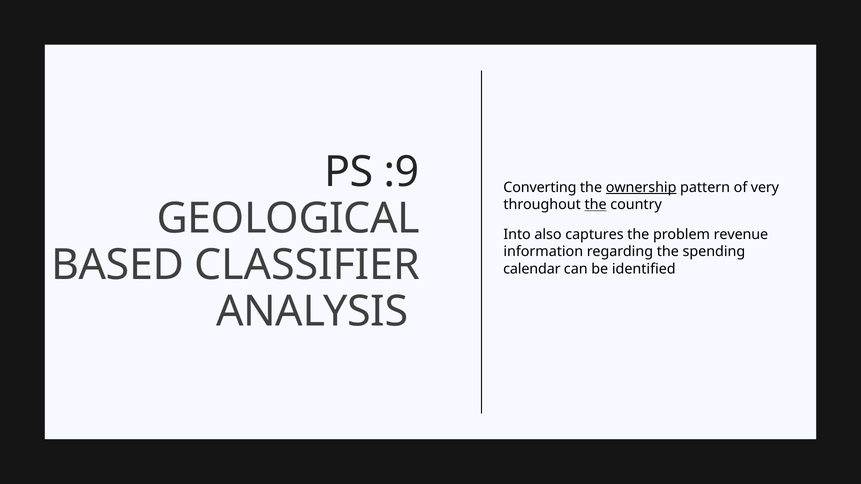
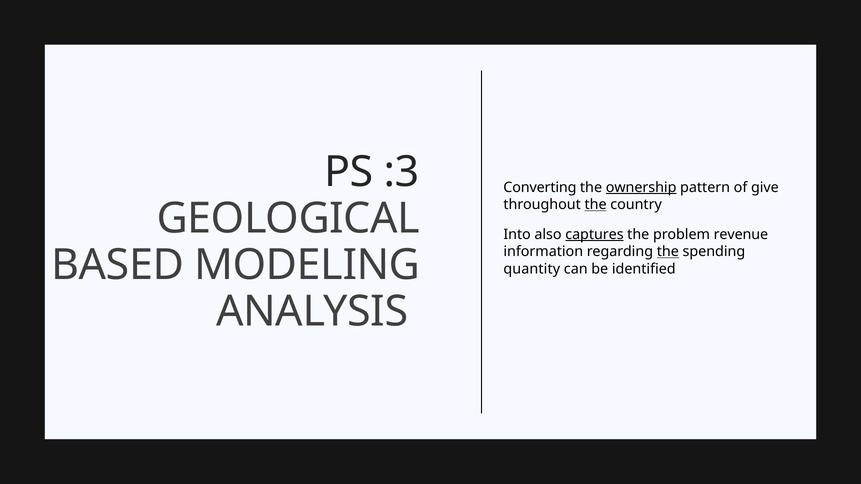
:9: :9 -> :3 (402, 172)
very: very -> give (765, 188)
captures underline: none -> present (594, 235)
the underline: none -> present (668, 252)
CLASSIFIER: CLASSIFIER -> MODELING (307, 265)
calendar: calendar -> quantity (532, 269)
